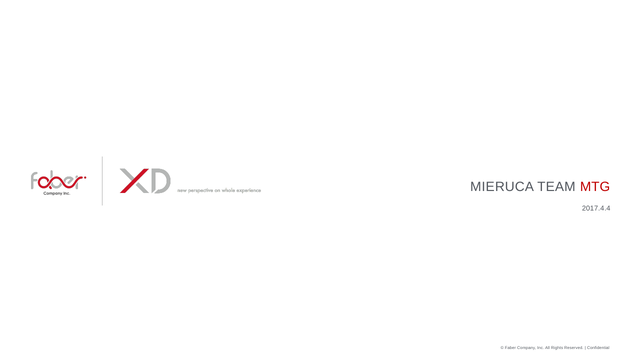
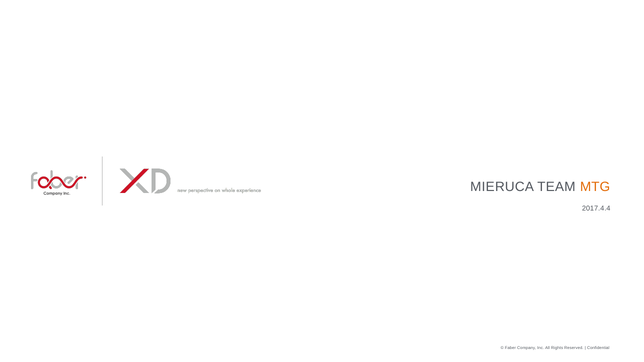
MTG colour: red -> orange (595, 187)
